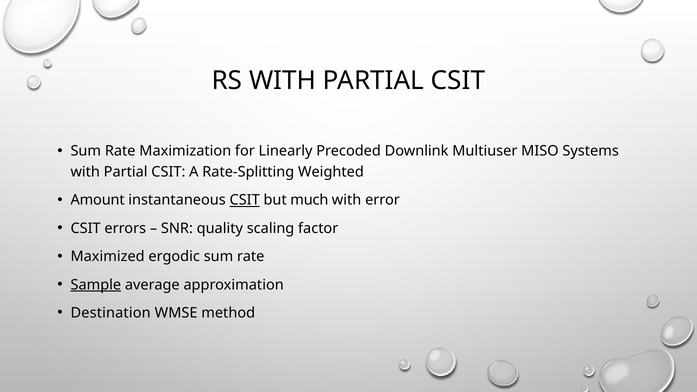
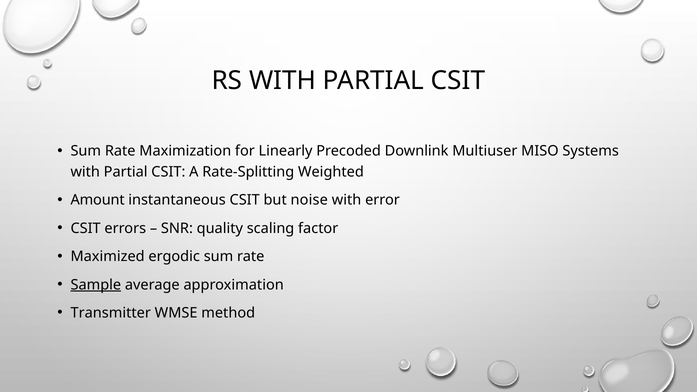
CSIT underline: present -> none (245, 200)
much: much -> noise (309, 200)
Destination: Destination -> Transmitter (111, 313)
